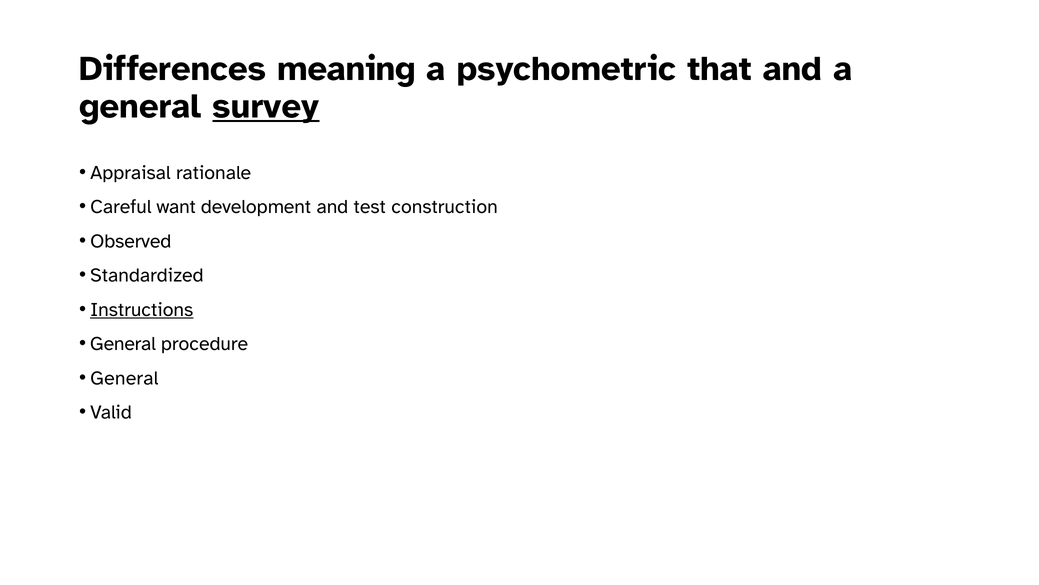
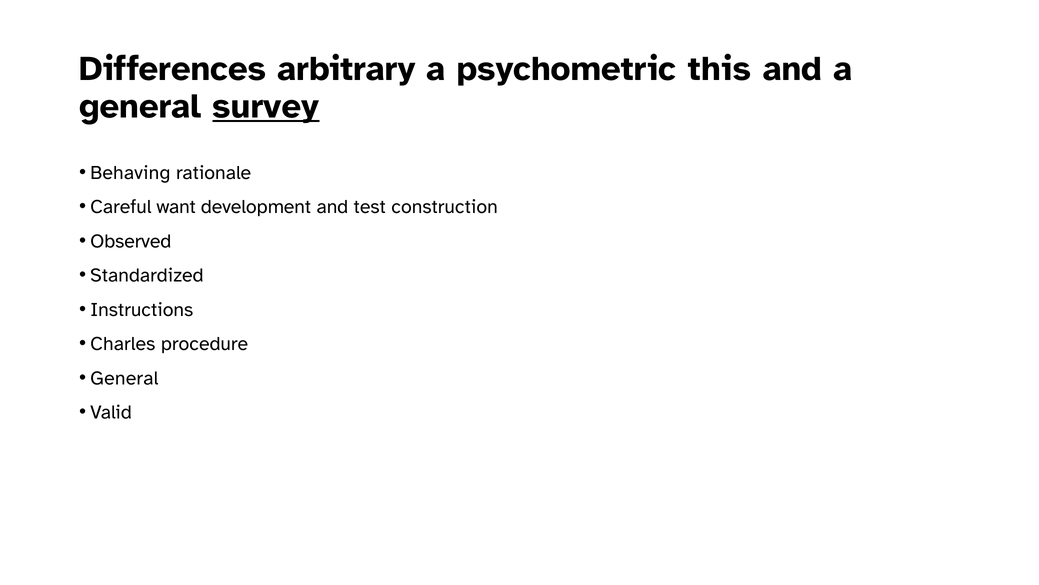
meaning: meaning -> arbitrary (346, 69)
that: that -> this (719, 69)
Appraisal: Appraisal -> Behaving (130, 173)
Instructions underline: present -> none (142, 309)
General: General -> Charles (123, 344)
